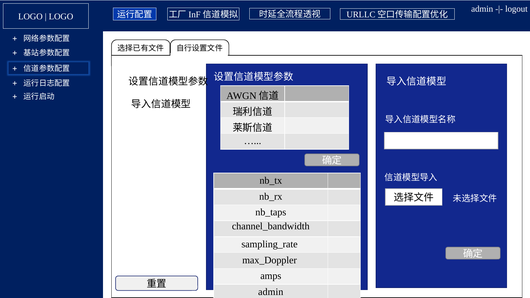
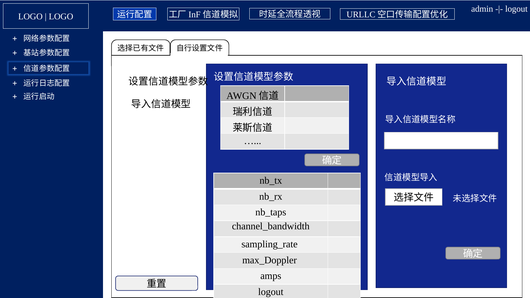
admin: admin -> logout (271, 292)
